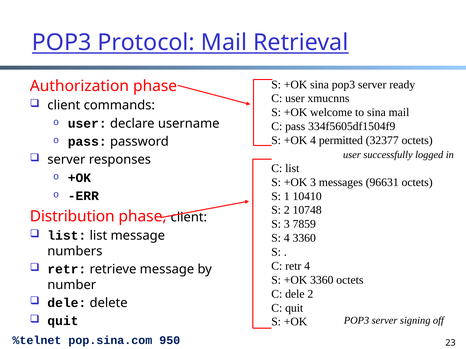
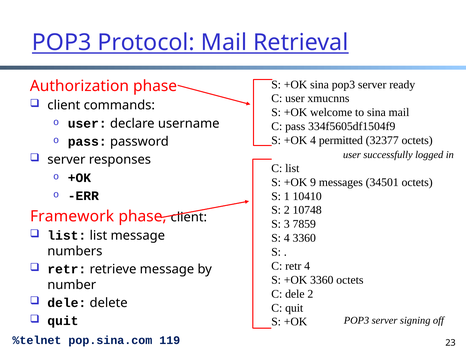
+OK 3: 3 -> 9 (313, 182)
96631: 96631 -> 34501 (382, 182)
Distribution: Distribution -> Framework (72, 217)
950: 950 -> 119 (170, 341)
